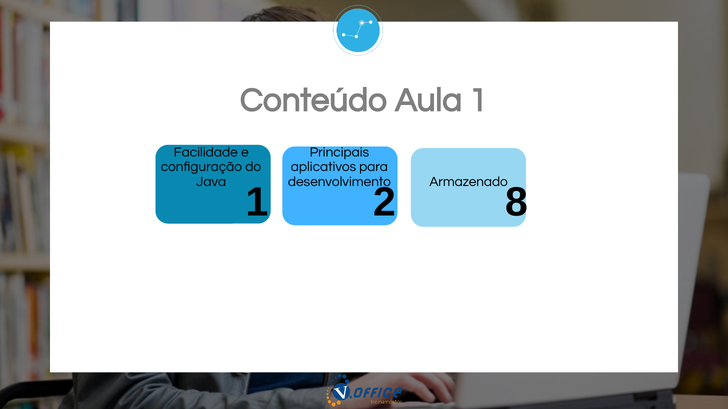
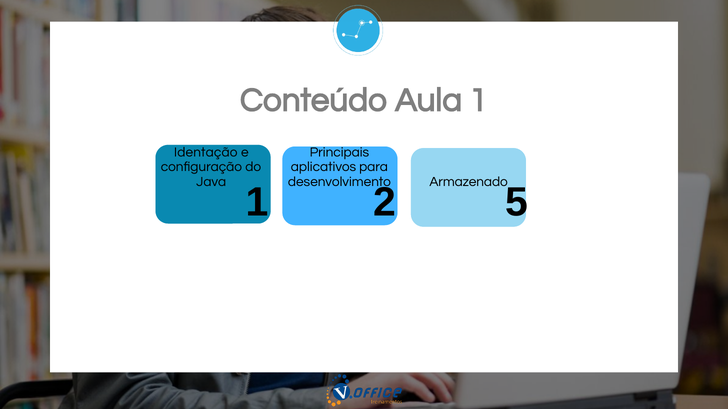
Facilidade: Facilidade -> Identação (206, 152)
8: 8 -> 5 (517, 202)
